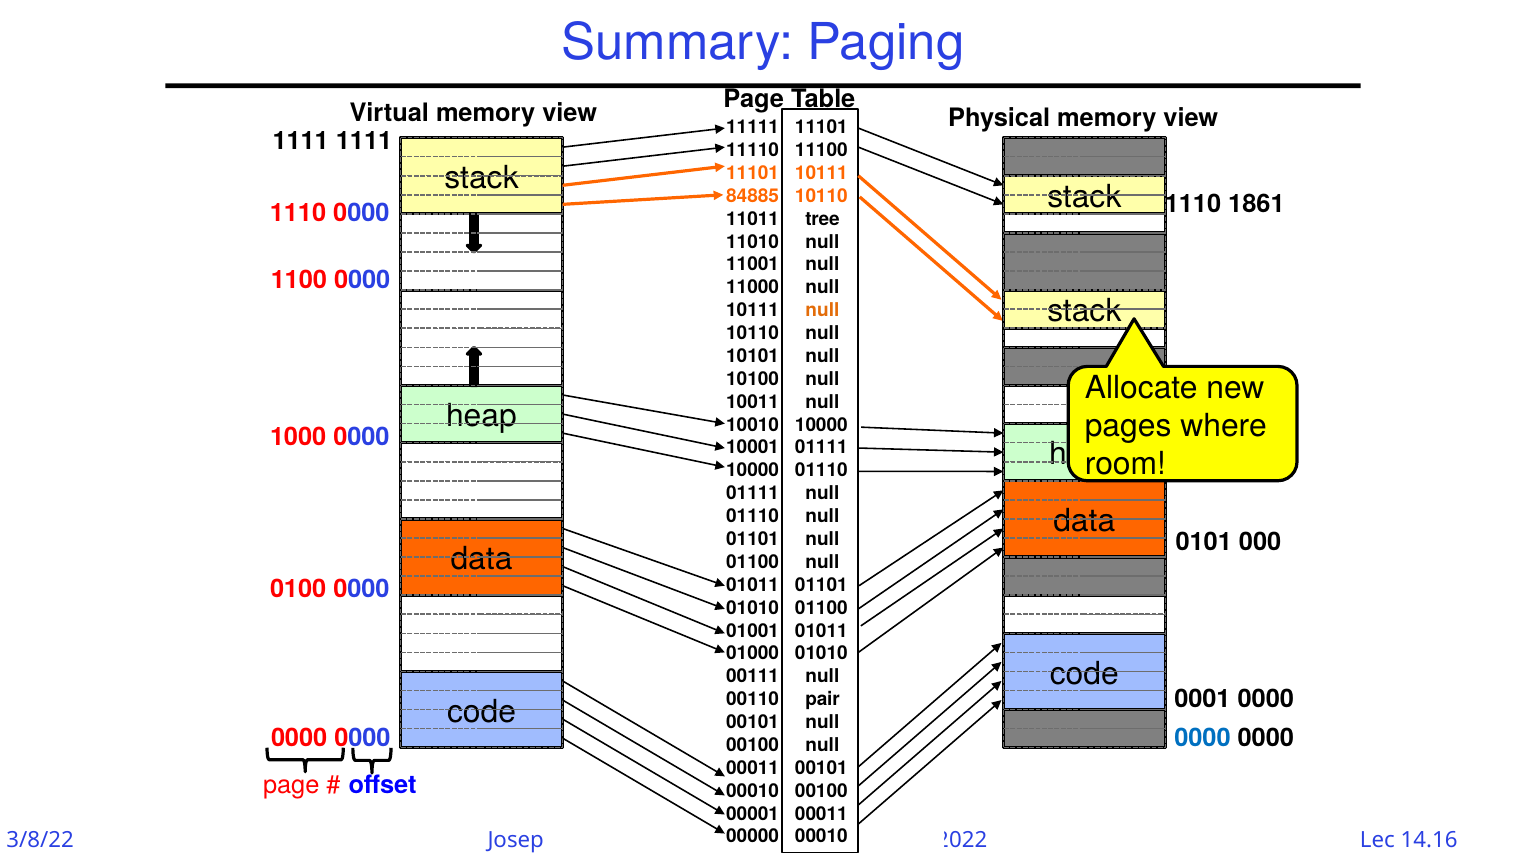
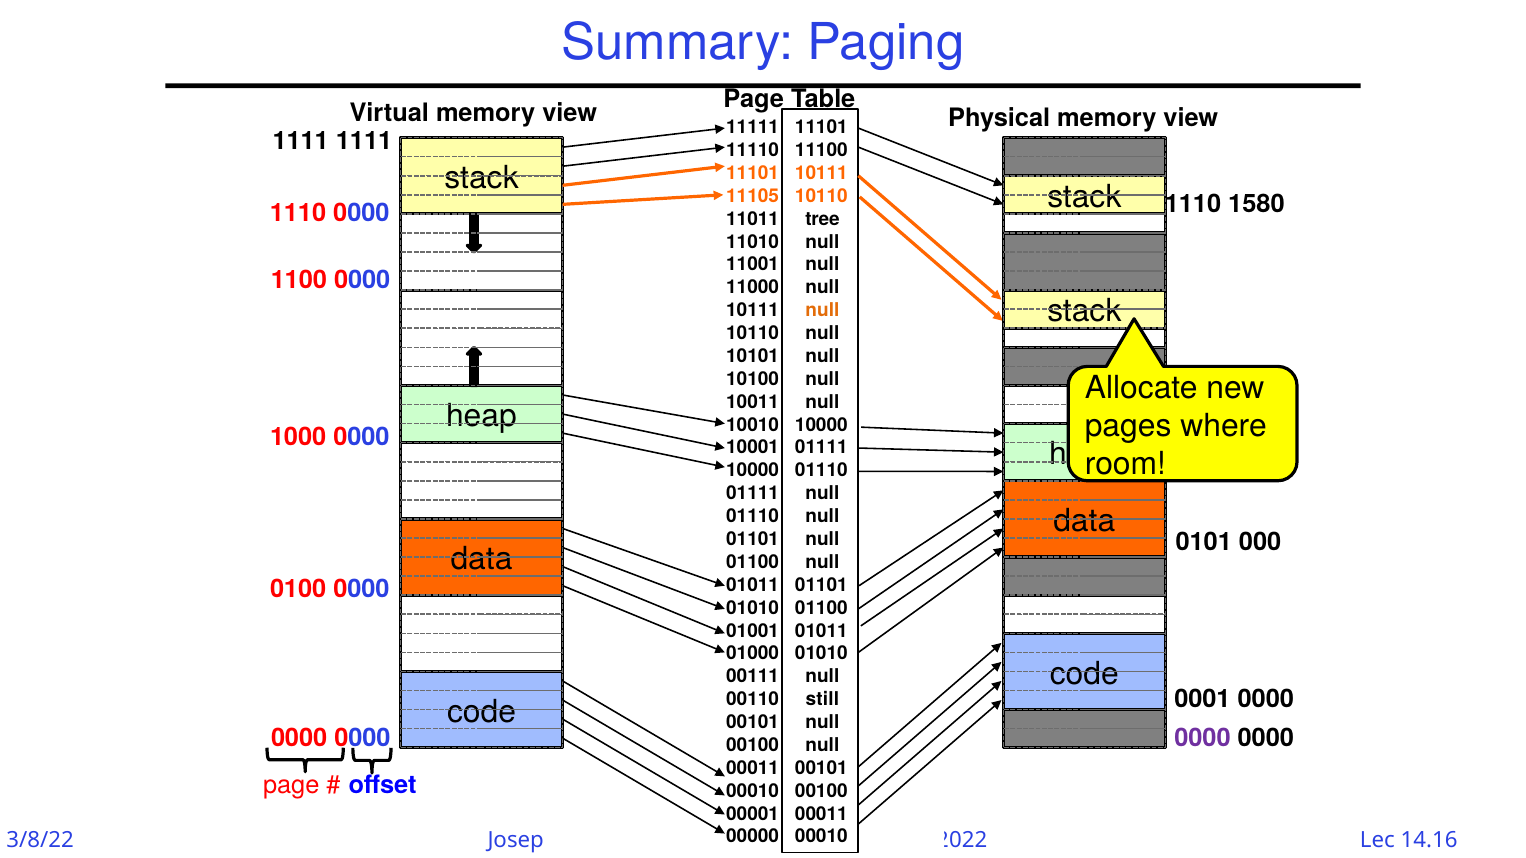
84885: 84885 -> 11105 (753, 196)
1861: 1861 -> 1580 (1256, 204)
pair: pair -> still (822, 700)
0000 colour: blue -> purple (1203, 738)
